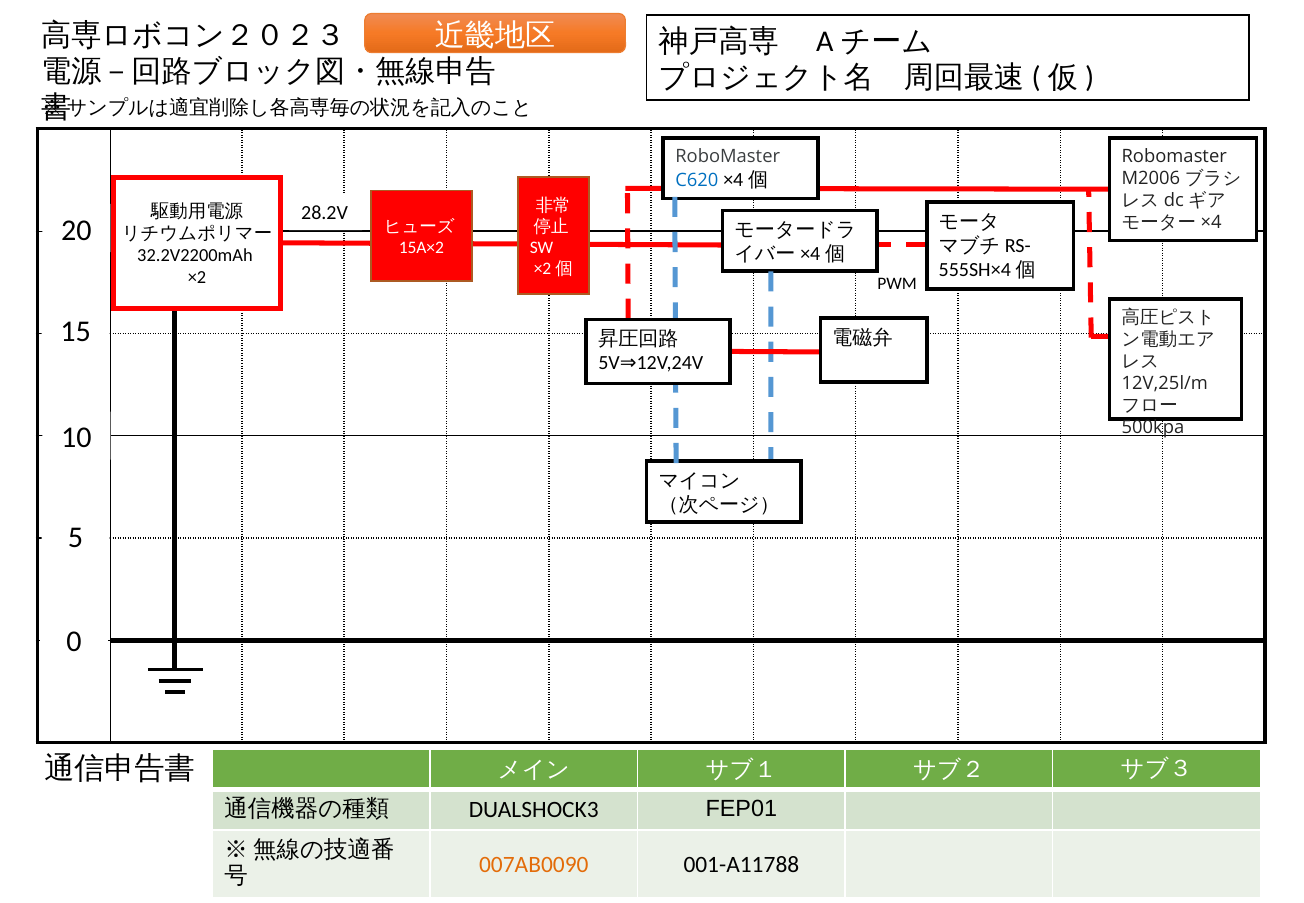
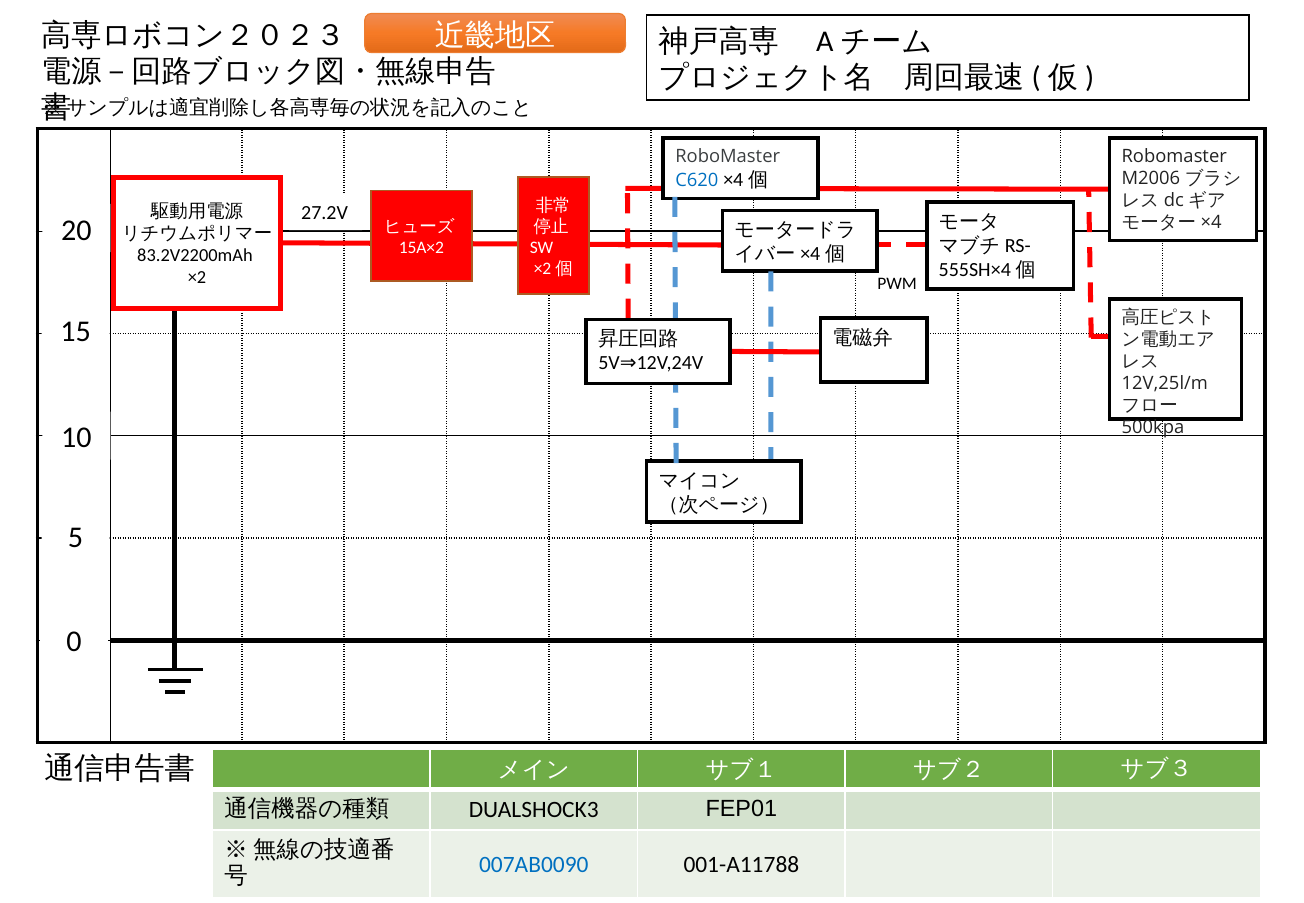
28.2V: 28.2V -> 27.2V (325, 213)
32.2V2200mAh: 32.2V2200mAh -> 83.2V2200mAh (195, 255)
007AB0090 colour: orange -> blue (534, 864)
